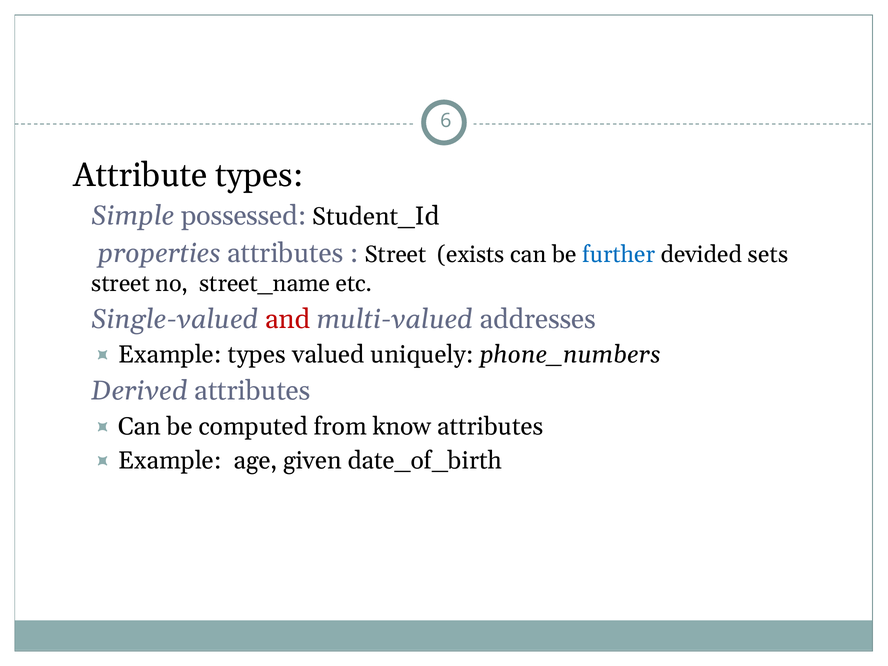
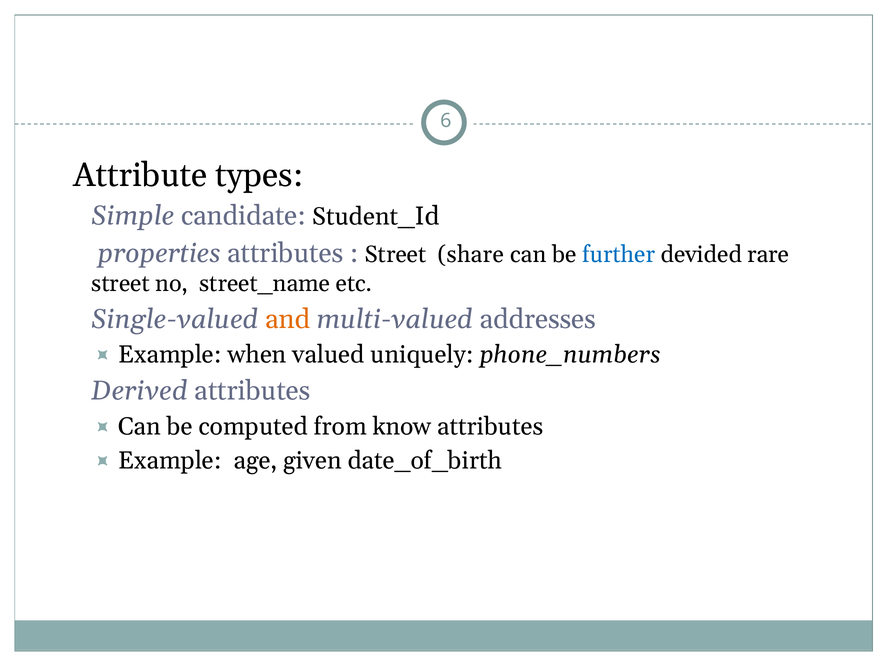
possessed: possessed -> candidate (243, 216)
exists: exists -> share (471, 255)
sets: sets -> rare (768, 255)
and colour: red -> orange (288, 319)
Example types: types -> when (257, 355)
